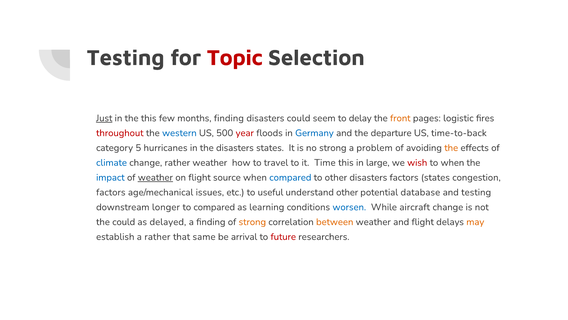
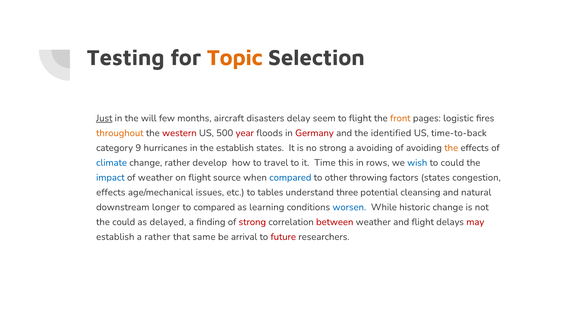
Topic colour: red -> orange (235, 58)
the this: this -> will (149, 118)
months finding: finding -> aircraft (229, 118)
disasters could: could -> delay (299, 118)
to delay: delay -> flight (360, 118)
throughout colour: red -> orange (120, 133)
western colour: blue -> red (179, 133)
Germany colour: blue -> red (314, 133)
departure: departure -> identified (391, 133)
5: 5 -> 9 (138, 148)
the disasters: disasters -> establish (235, 148)
a problem: problem -> avoiding (375, 148)
rather weather: weather -> develop (210, 162)
large: large -> rows (378, 162)
wish colour: red -> blue (417, 162)
to when: when -> could (452, 162)
weather underline: present -> none (155, 177)
other disasters: disasters -> throwing (368, 177)
factors: factors -> effects (111, 192)
useful: useful -> tables (270, 192)
understand other: other -> three (347, 192)
database: database -> cleansing (420, 192)
and testing: testing -> natural (476, 192)
aircraft: aircraft -> historic (415, 207)
strong colour: orange -> red (252, 222)
between colour: orange -> red (335, 222)
may colour: orange -> red (475, 222)
